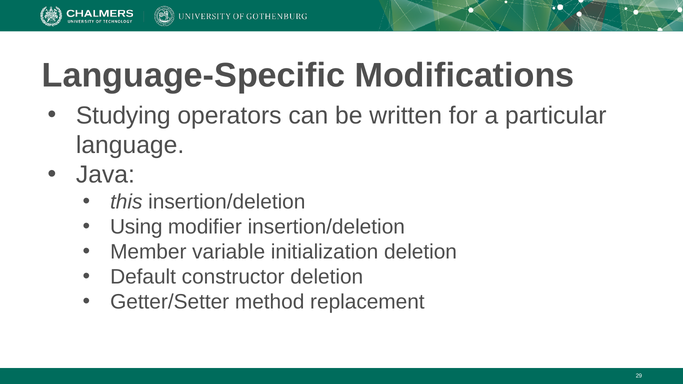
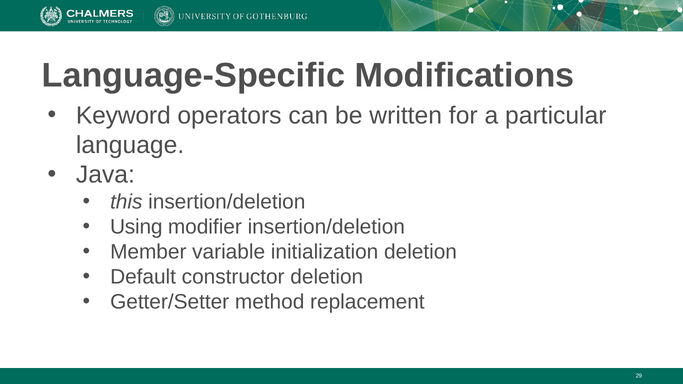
Studying: Studying -> Keyword (123, 116)
